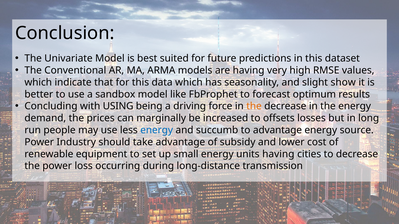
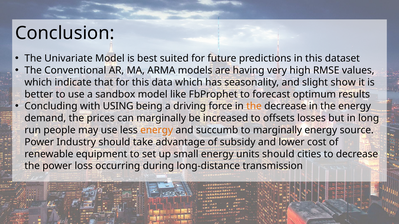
energy colour: blue -> orange (157, 130)
to advantage: advantage -> marginally (277, 130)
units having: having -> should (278, 154)
